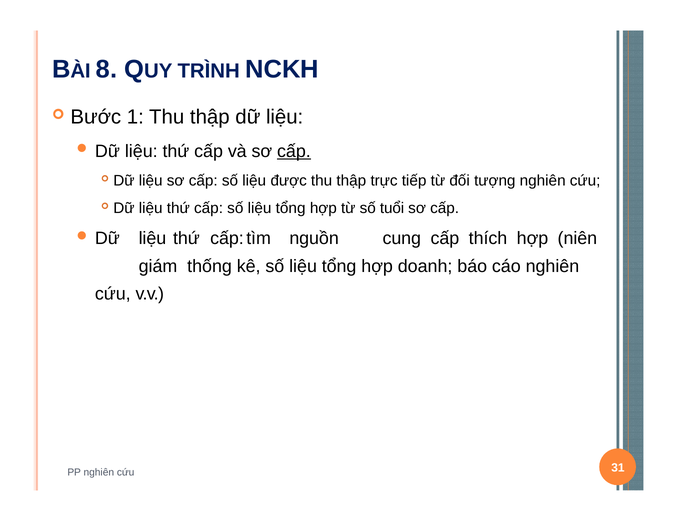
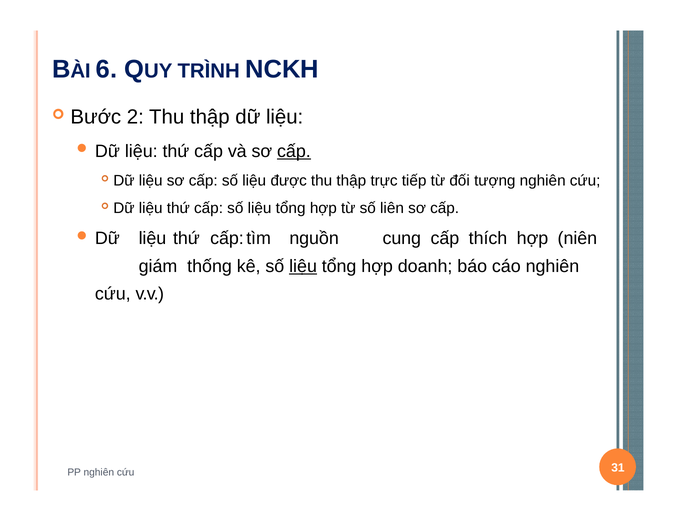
8: 8 -> 6 (107, 69)
1: 1 -> 2 (135, 117)
tuổi: tuổi -> liên (392, 208)
liệu underline: none -> present (303, 266)
